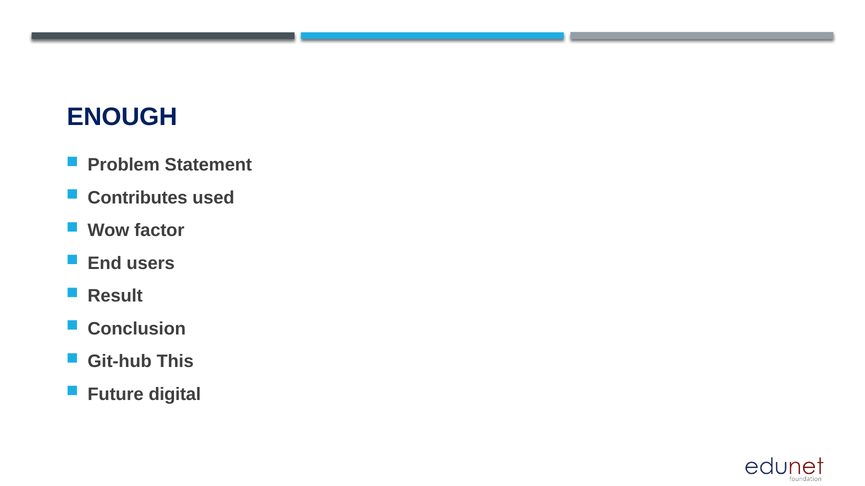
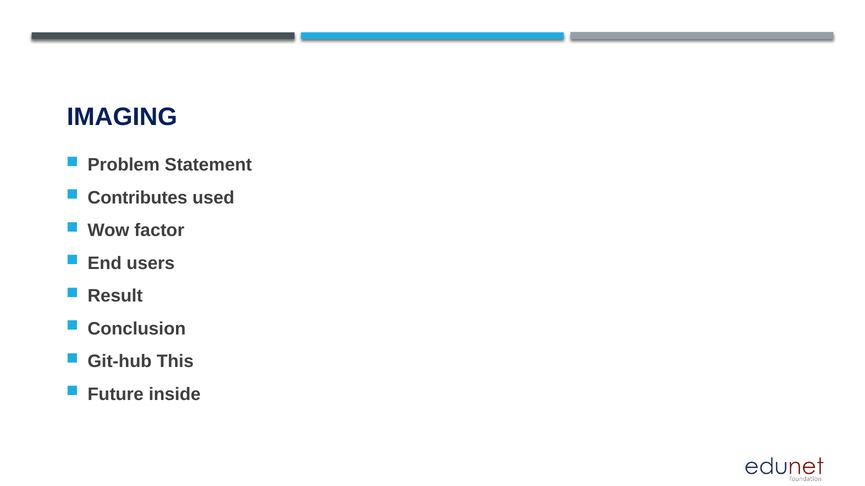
ENOUGH: ENOUGH -> IMAGING (122, 117)
digital: digital -> inside (175, 395)
